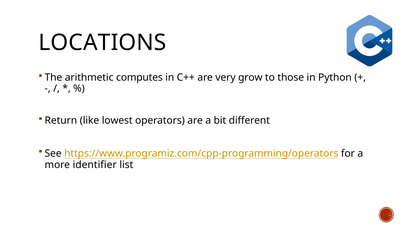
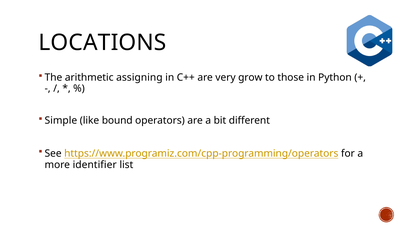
computes: computes -> assigning (139, 77)
Return: Return -> Simple (61, 120)
lowest: lowest -> bound (117, 120)
